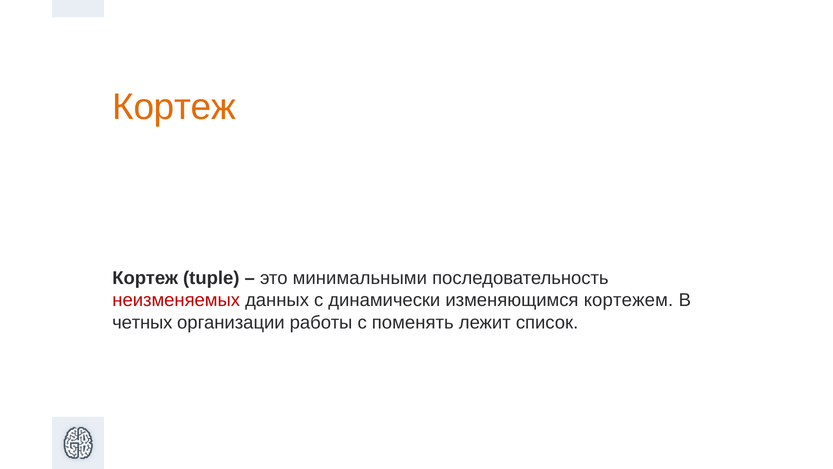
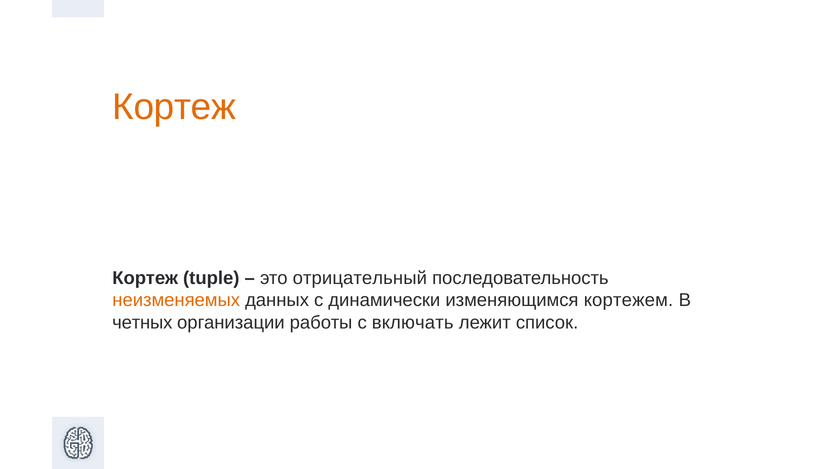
минимальными: минимальными -> отрицательный (360, 278)
неизменяемых colour: red -> orange (176, 300)
поменять: поменять -> включать (413, 322)
